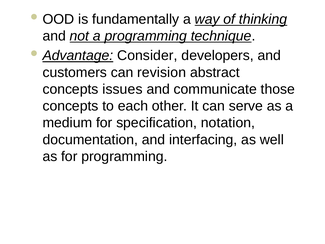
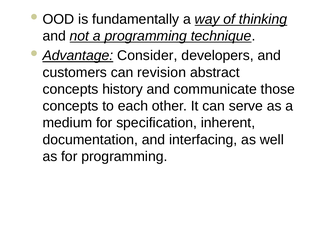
issues: issues -> history (123, 89)
notation: notation -> inherent (228, 123)
